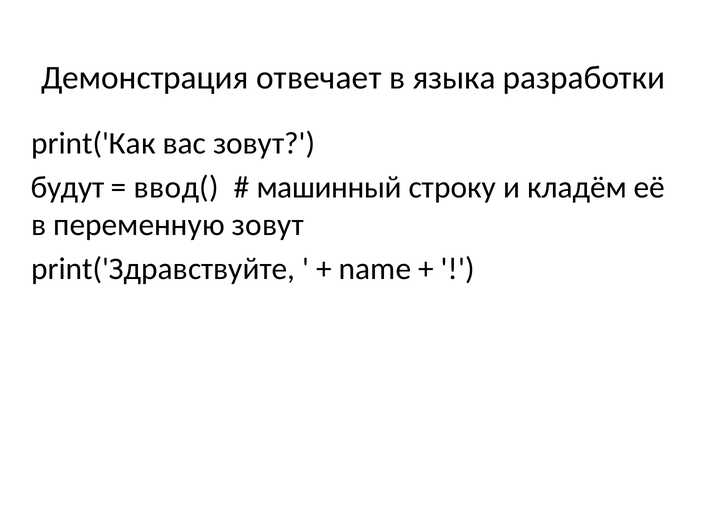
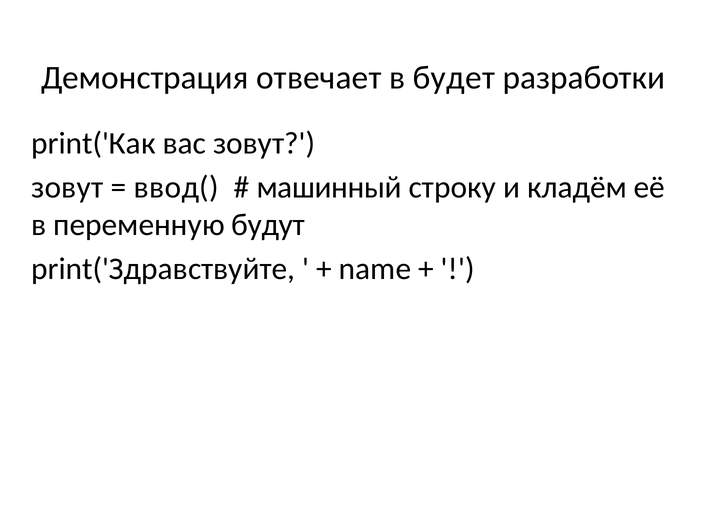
языка: языка -> будет (454, 78)
будут: будут -> зовут (67, 187)
переменную зовут: зовут -> будут (268, 225)
